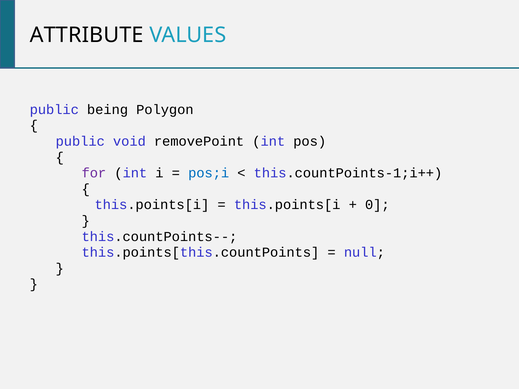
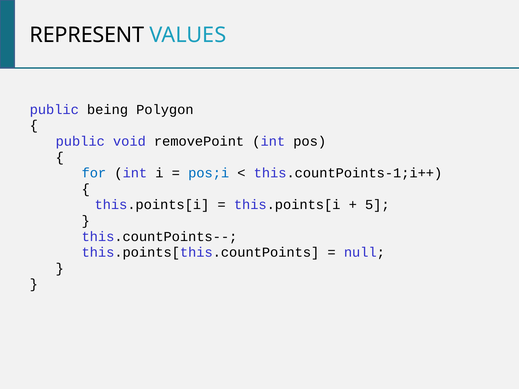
ATTRIBUTE: ATTRIBUTE -> REPRESENT (87, 35)
for colour: purple -> blue (94, 173)
0: 0 -> 5 (377, 205)
